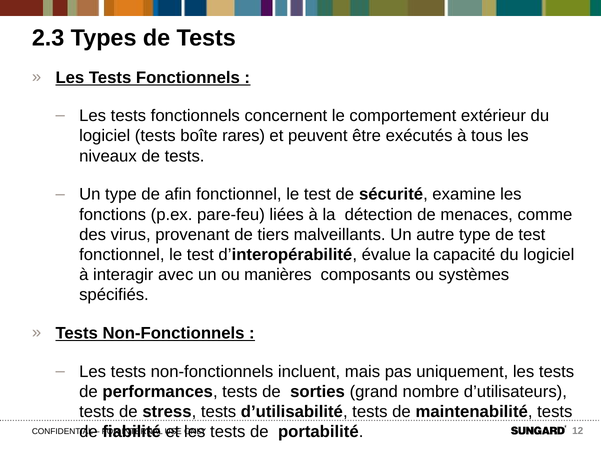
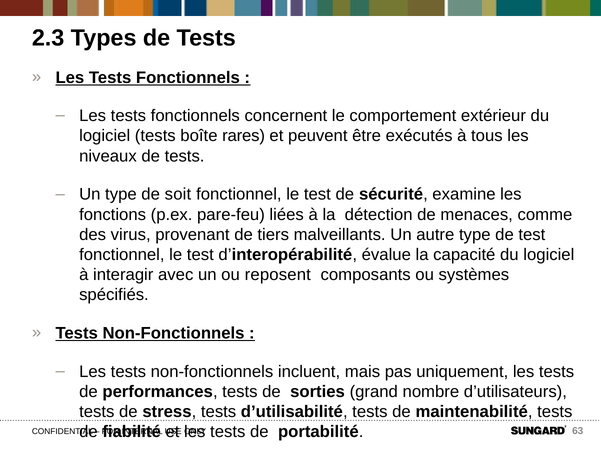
afin: afin -> soit (178, 194)
manières: manières -> reposent (278, 274)
12: 12 -> 63 (578, 431)
